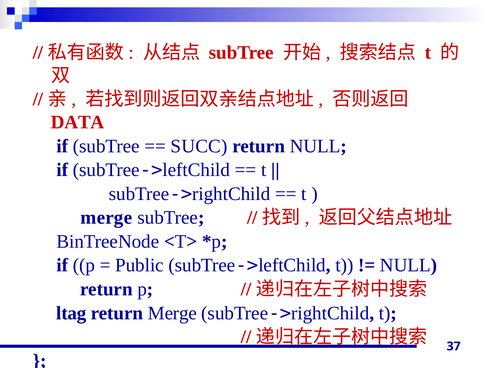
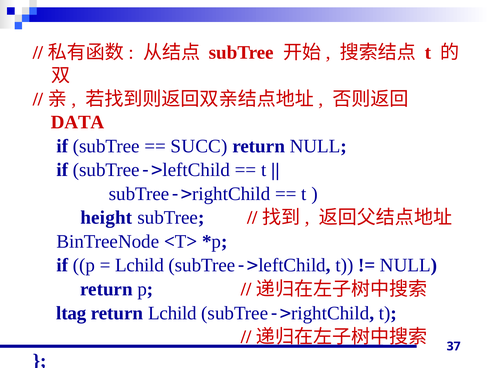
merge: merge -> height (106, 217)
Public: Public -> Lchild (140, 265)
return Merge: Merge -> Lchild (172, 313)
